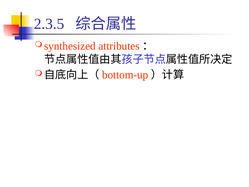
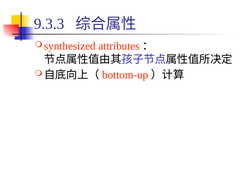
2.3.5: 2.3.5 -> 9.3.3 (49, 24)
